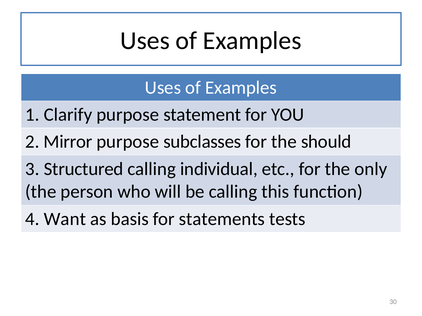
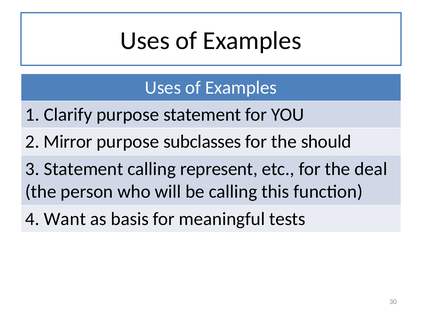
3 Structured: Structured -> Statement (84, 169)
individual: individual -> represent (219, 169)
only: only -> deal (371, 169)
statements: statements -> meaningful (222, 219)
